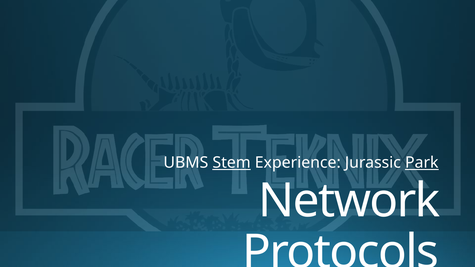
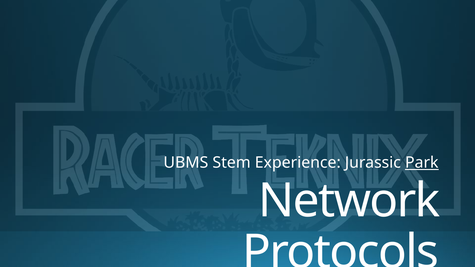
Stem underline: present -> none (232, 163)
